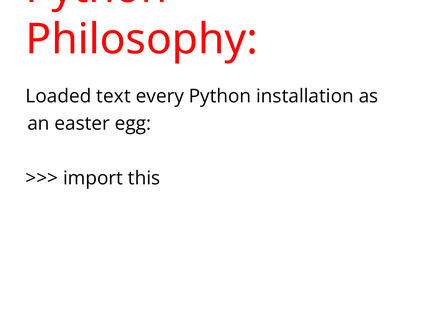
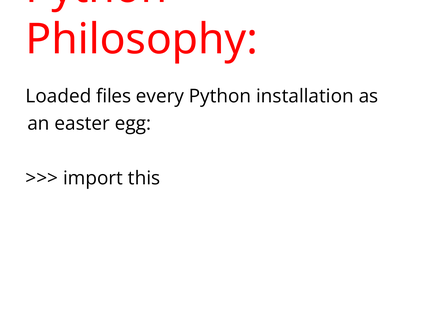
text: text -> files (114, 96)
